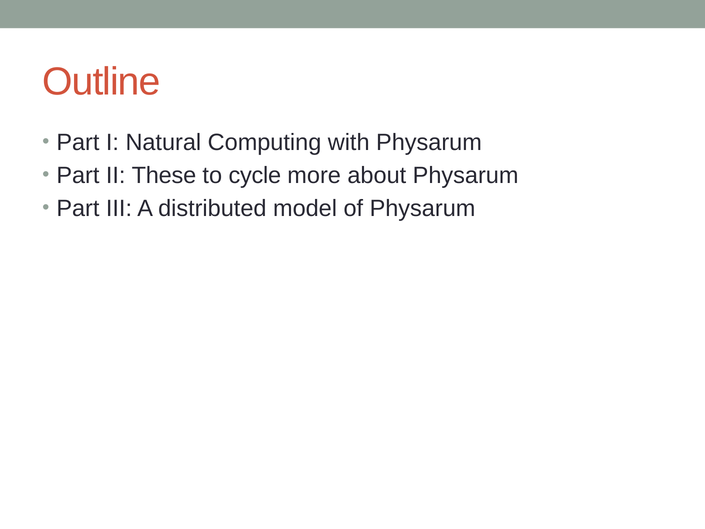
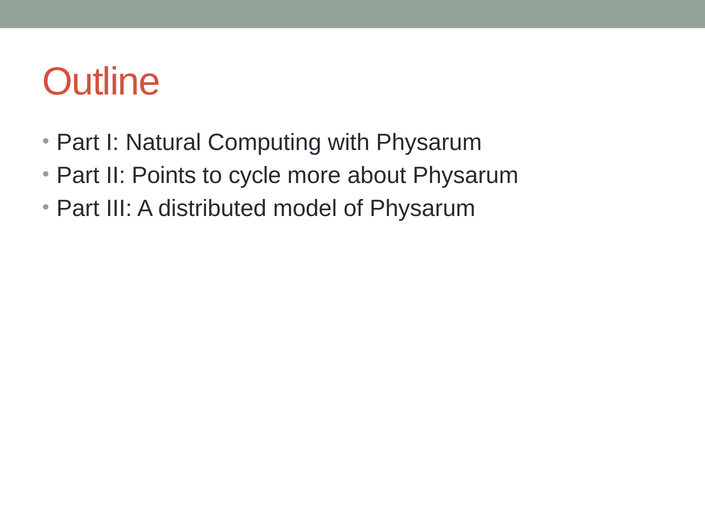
These: These -> Points (164, 176)
